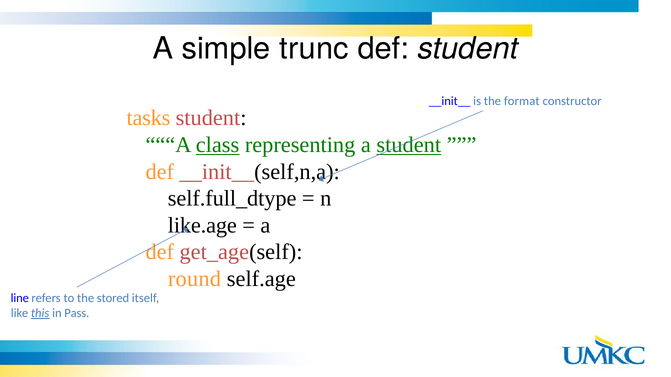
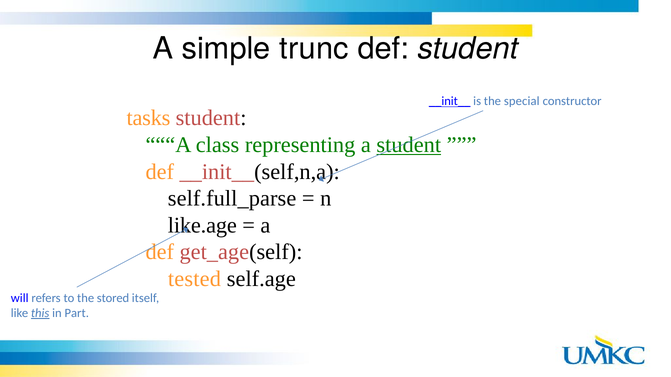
__init__ underline: none -> present (450, 101)
format: format -> special (522, 101)
class underline: present -> none (218, 145)
self.full_dtype: self.full_dtype -> self.full_parse (232, 199)
round: round -> tested (194, 279)
line: line -> will (20, 298)
Pass: Pass -> Part (77, 314)
